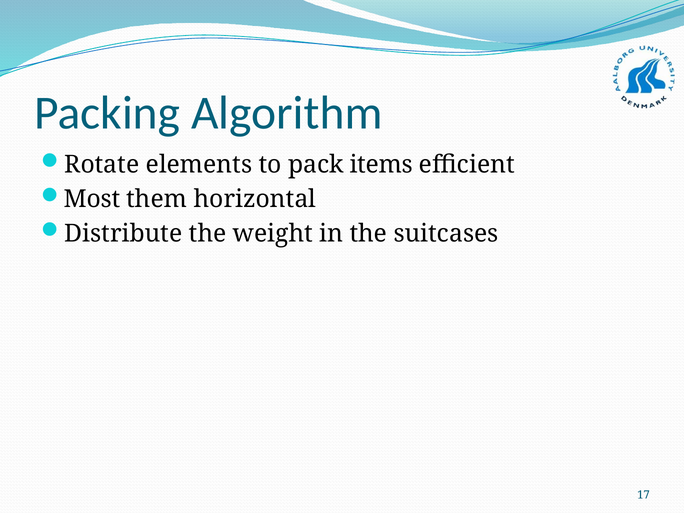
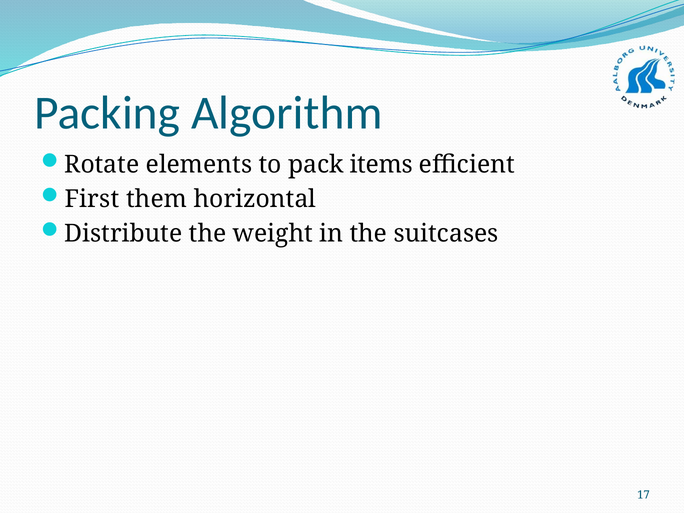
Most: Most -> First (92, 199)
